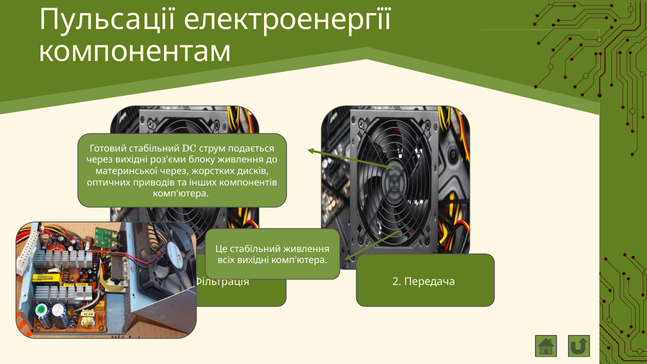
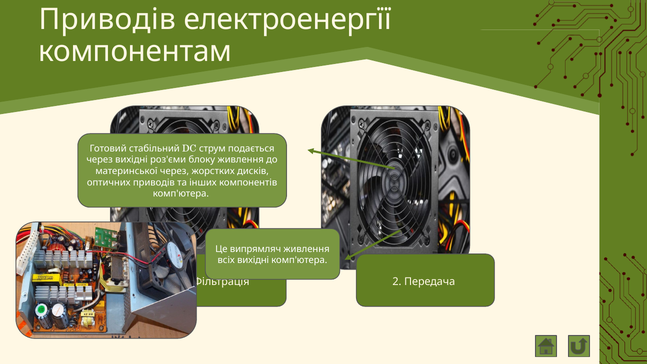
Пульсації: Пульсації -> Приводів (107, 19)
Це стабільний: стабільний -> випрямляч (256, 249)
